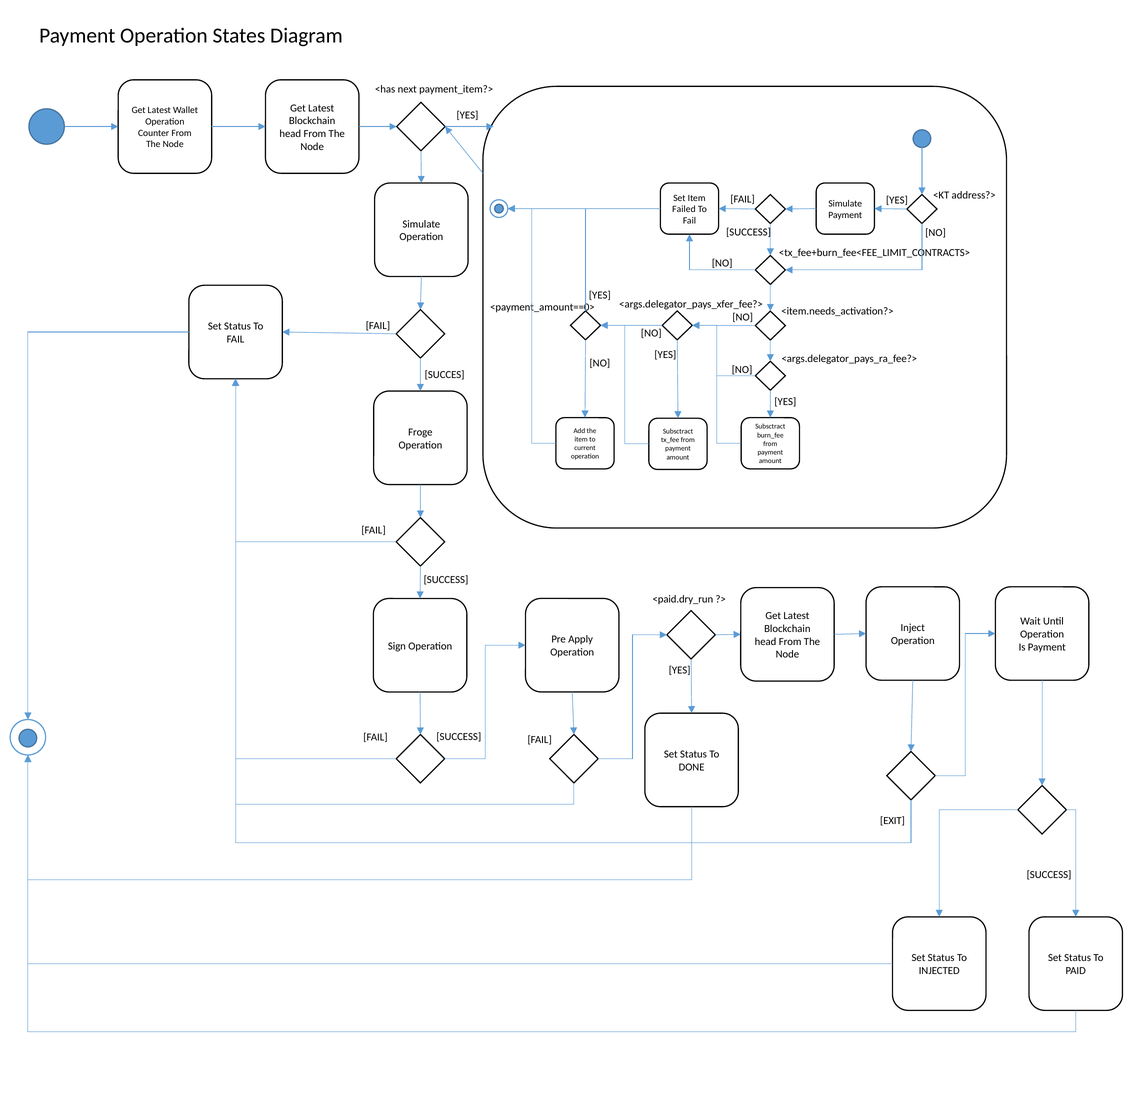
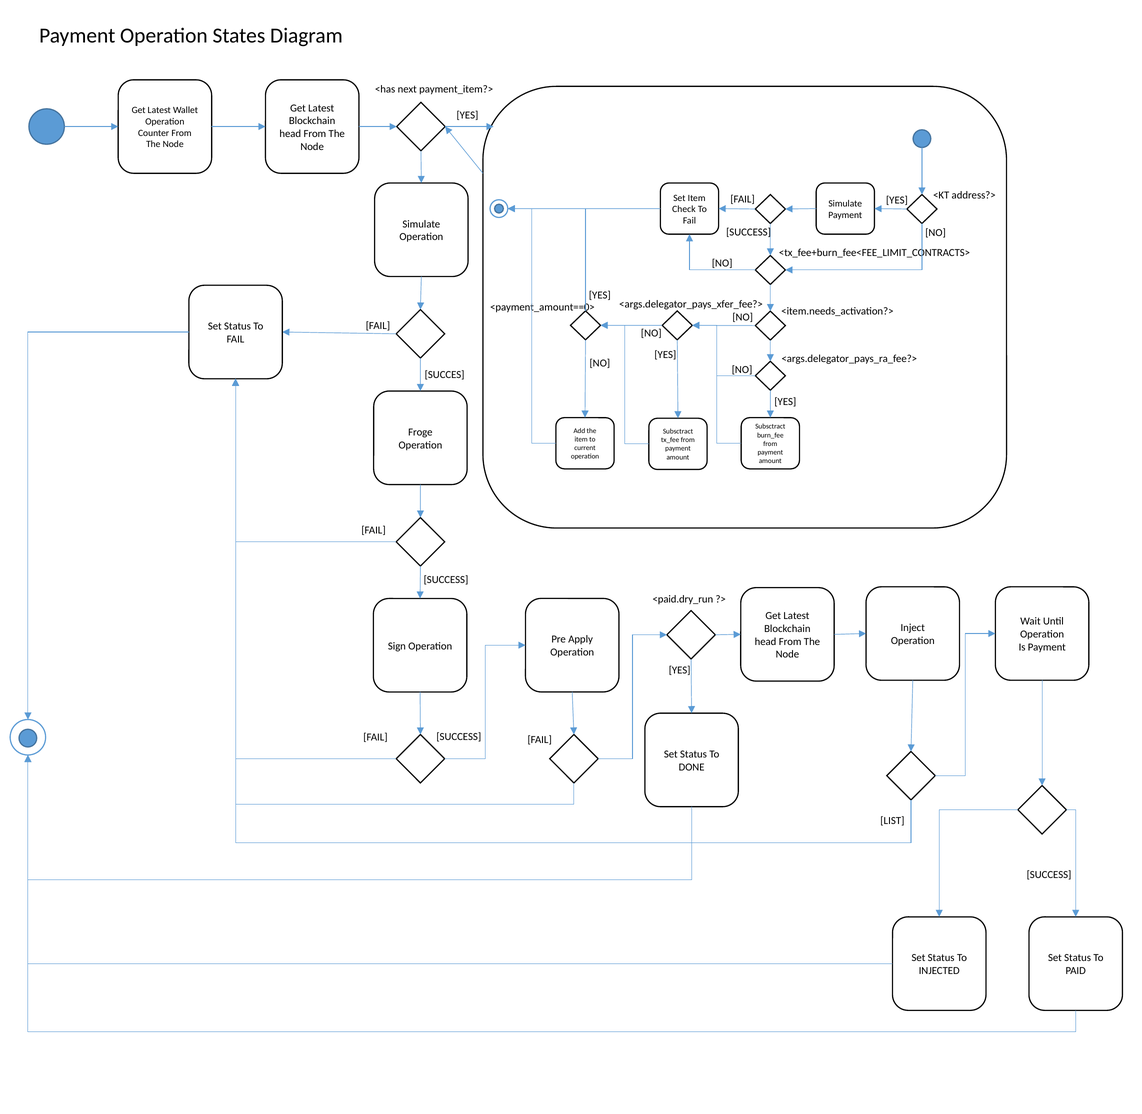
Failed: Failed -> Check (684, 209)
EXIT: EXIT -> LIST (892, 820)
